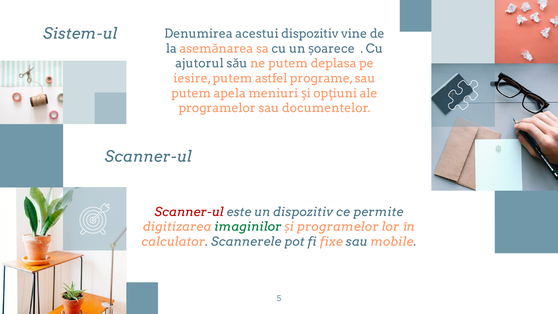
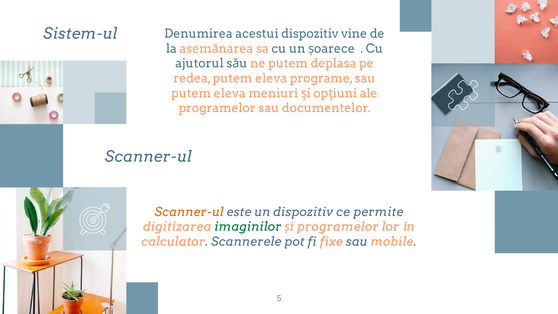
iesire: iesire -> redea (192, 78)
astfel: astfel -> eleva (271, 78)
apela: apela -> eleva (230, 93)
Scanner-ul colour: red -> orange (189, 212)
